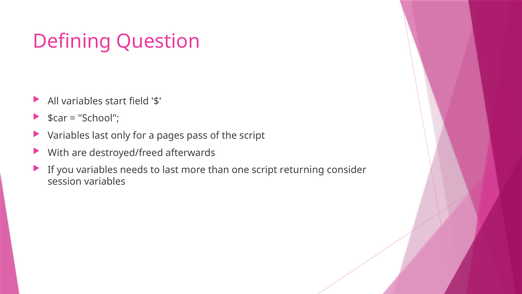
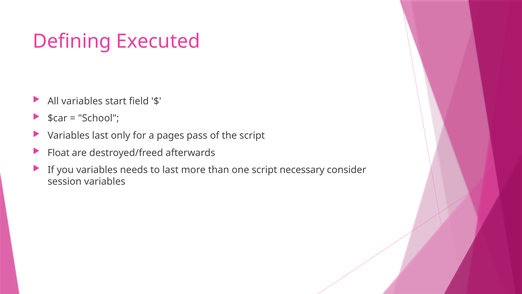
Question: Question -> Executed (158, 41)
With: With -> Float (59, 153)
returning: returning -> necessary (302, 170)
